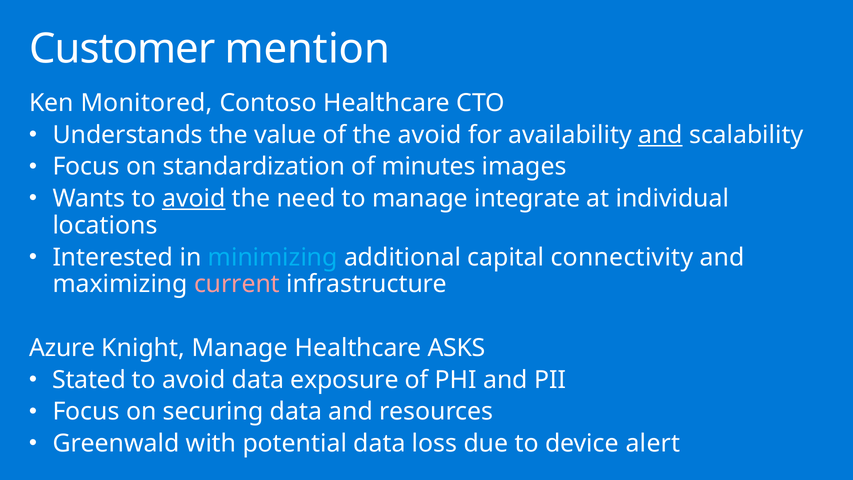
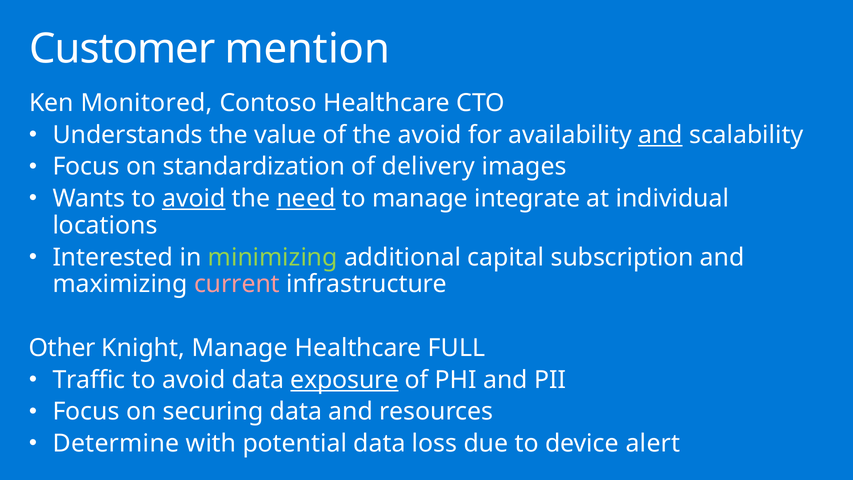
minutes: minutes -> delivery (428, 167)
need underline: none -> present (306, 198)
minimizing colour: light blue -> light green (273, 257)
connectivity: connectivity -> subscription (622, 257)
Azure: Azure -> Other (62, 348)
ASKS: ASKS -> FULL (457, 348)
Stated: Stated -> Traffic (89, 380)
exposure underline: none -> present (344, 380)
Greenwald: Greenwald -> Determine (116, 443)
